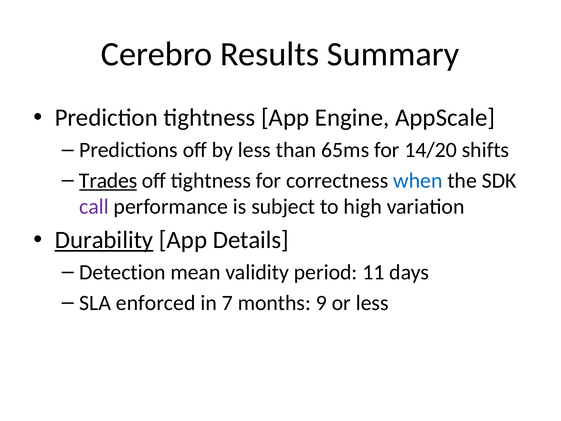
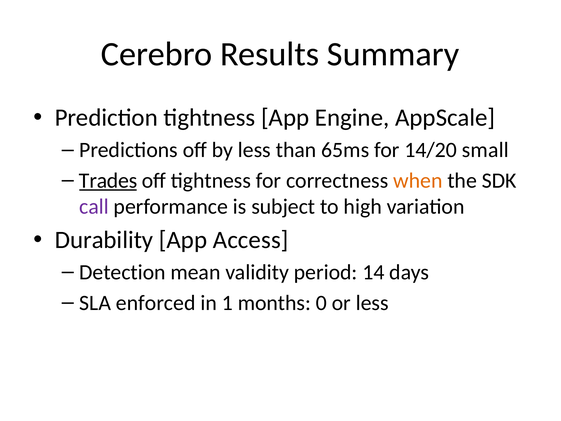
shifts: shifts -> small (485, 150)
when colour: blue -> orange (418, 180)
Durability underline: present -> none (104, 240)
Details: Details -> Access (251, 240)
11: 11 -> 14 (373, 272)
7: 7 -> 1 (227, 303)
9: 9 -> 0 (321, 303)
